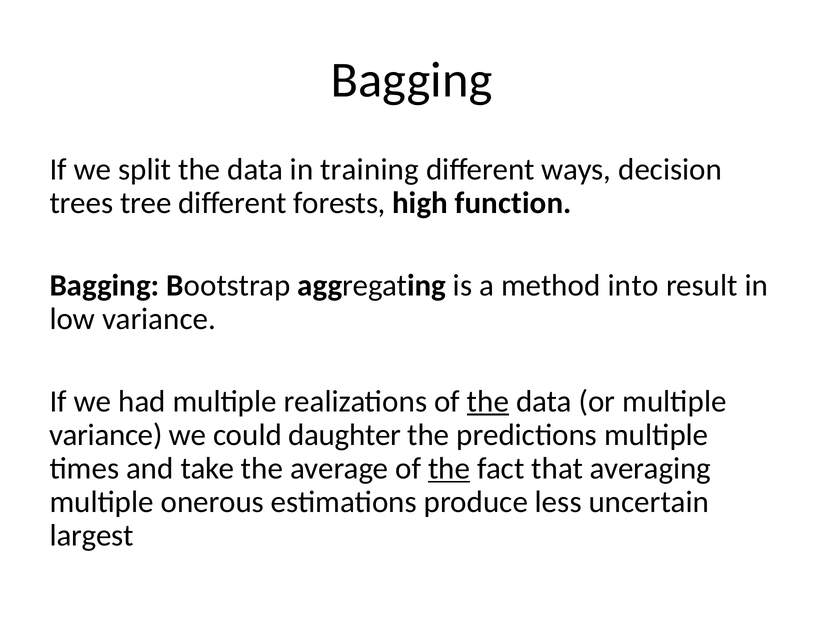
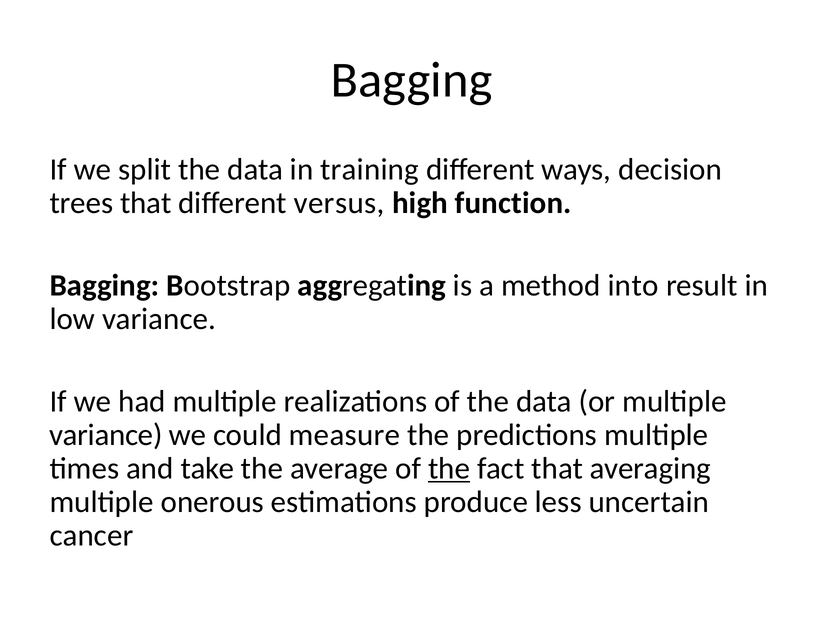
trees tree: tree -> that (146, 203)
forests: forests -> versus (339, 203)
the underline: present -> none (488, 401)
daughter: daughter -> measure (344, 435)
largest: largest -> cancer (92, 536)
